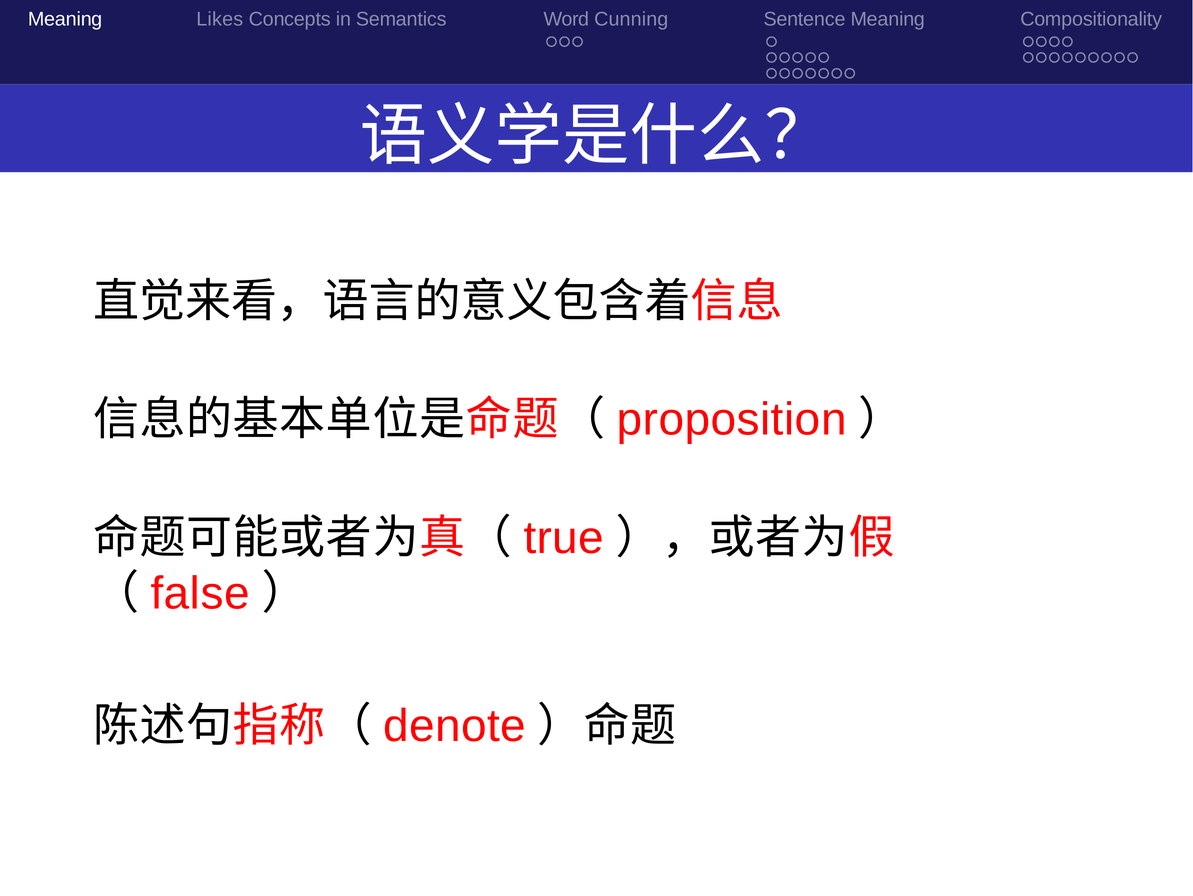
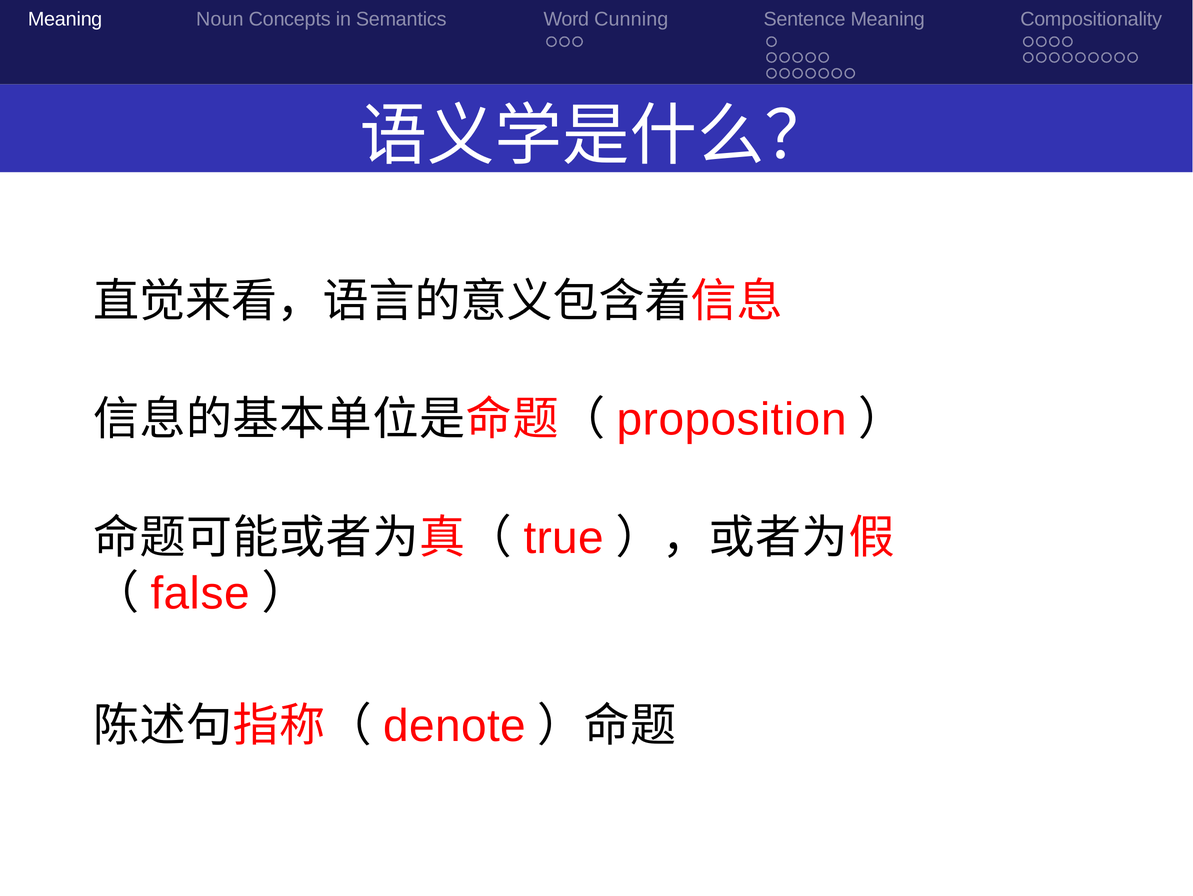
Likes: Likes -> Noun (220, 19)
